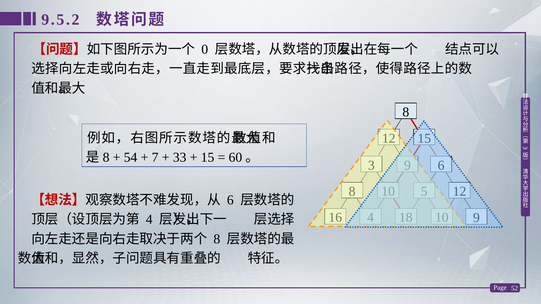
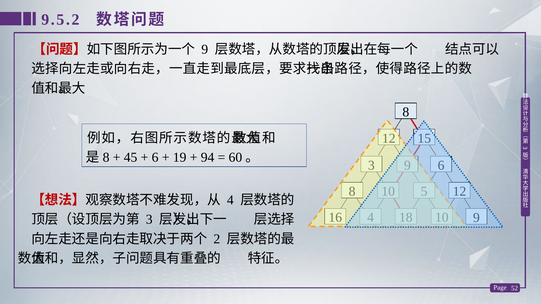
0: 0 -> 9 (205, 49)
54: 54 -> 45 (131, 158)
7: 7 -> 6 (155, 158)
33: 33 -> 19 (180, 158)
15: 15 -> 94 (208, 158)
6: 6 -> 4 (230, 200)
4: 4 -> 3 (149, 220)
8: 8 -> 2 (217, 239)
